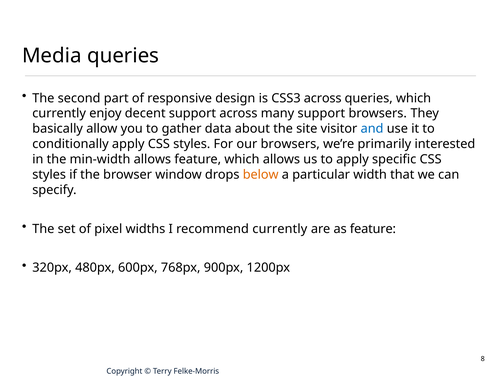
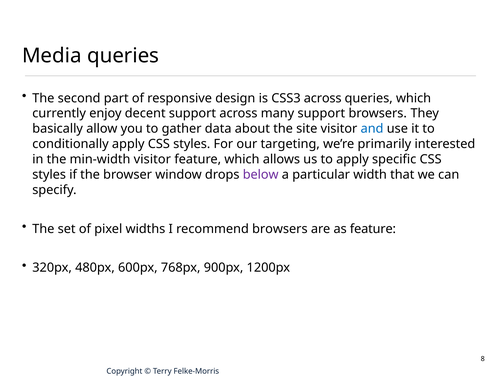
our browsers: browsers -> targeting (290, 144)
min-width allows: allows -> visitor (152, 159)
below colour: orange -> purple (261, 175)
recommend currently: currently -> browsers (280, 229)
